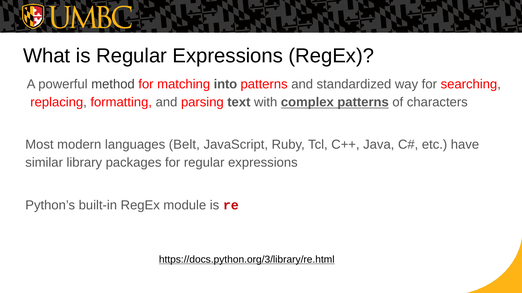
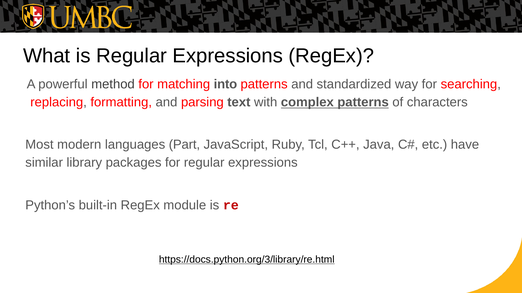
Belt: Belt -> Part (184, 145)
